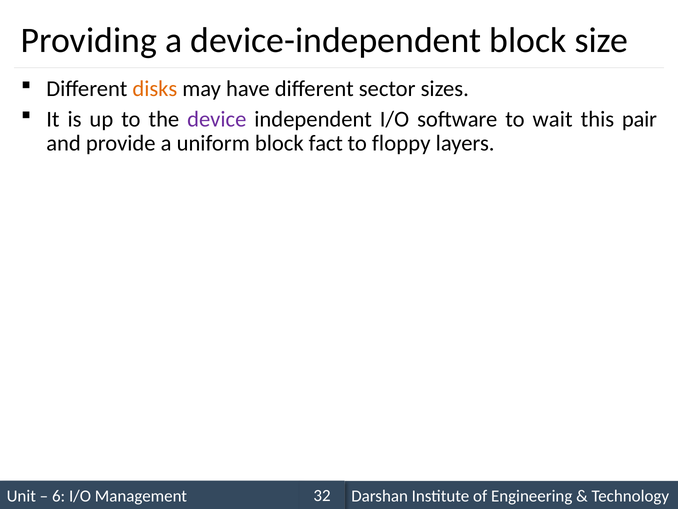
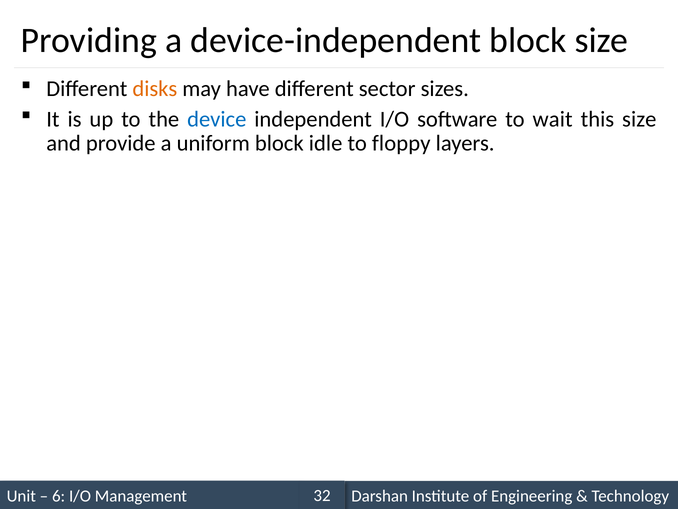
device colour: purple -> blue (217, 119)
this pair: pair -> size (639, 119)
fact: fact -> idle (326, 143)
